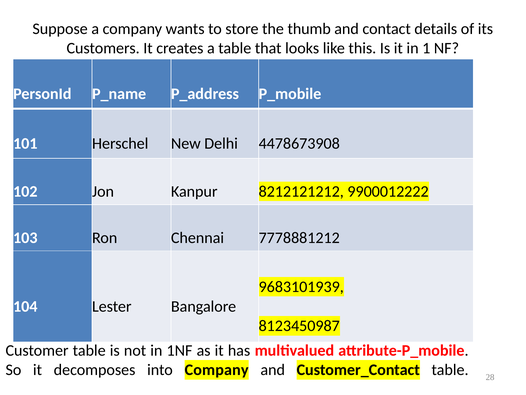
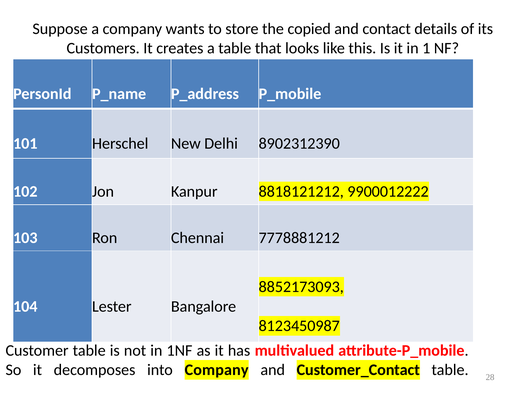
thumb: thumb -> copied (309, 29)
4478673908: 4478673908 -> 8902312390 (299, 143)
8212121212: 8212121212 -> 8818121212 (301, 191)
9683101939: 9683101939 -> 8852173093 (301, 286)
